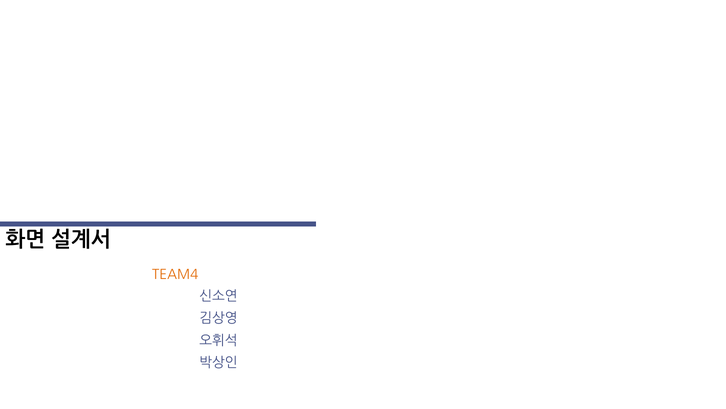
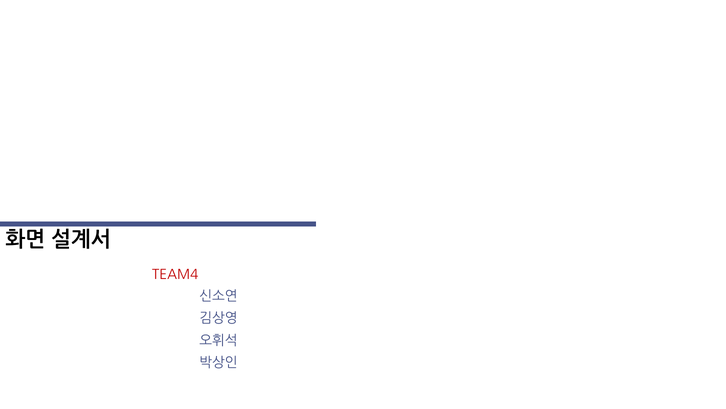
TEAM4 colour: orange -> red (175, 274)
